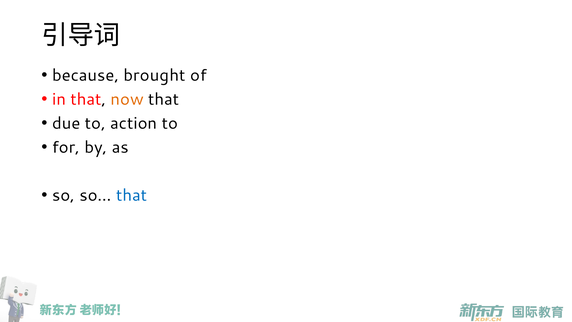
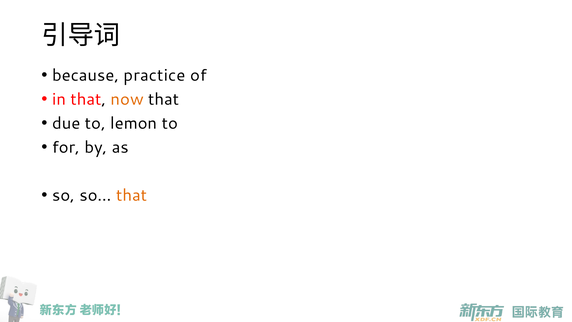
brought: brought -> practice (154, 75)
action: action -> lemon (134, 123)
that colour: blue -> orange (132, 195)
